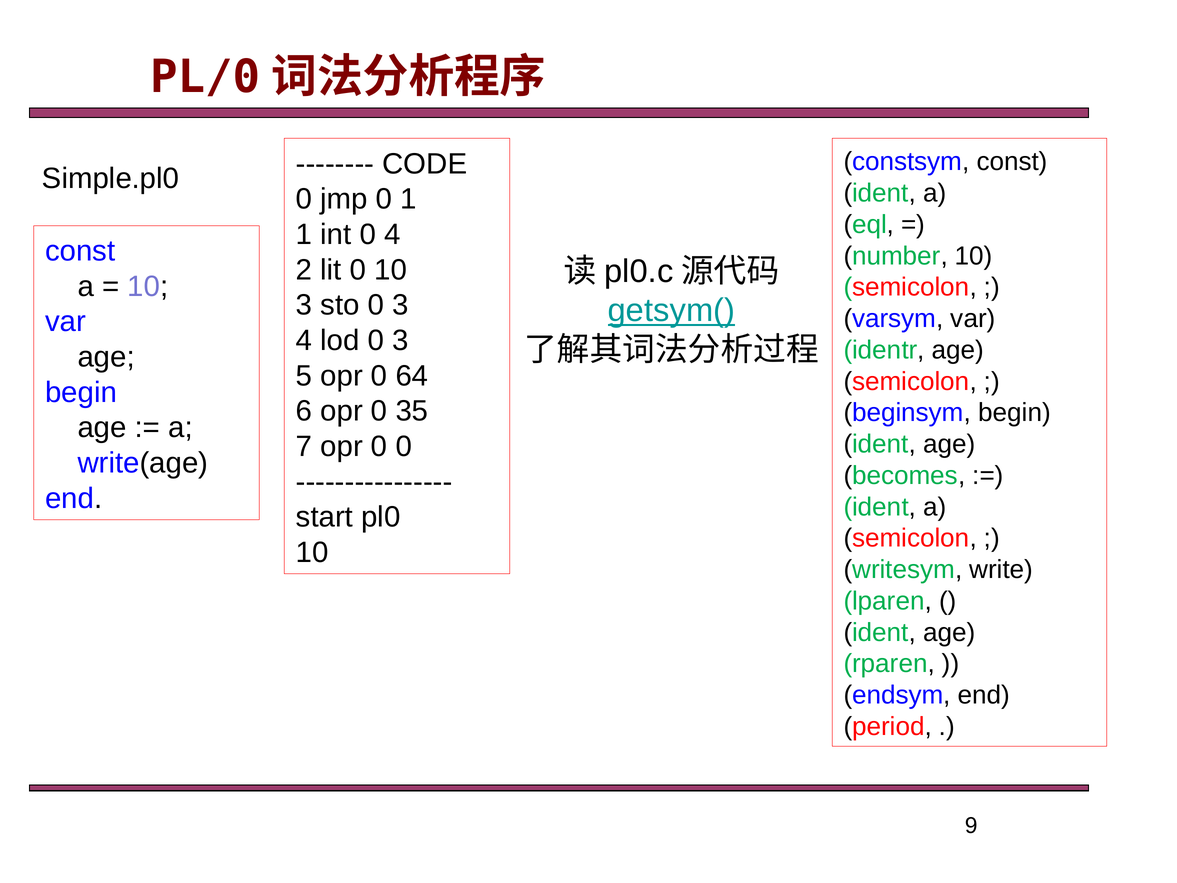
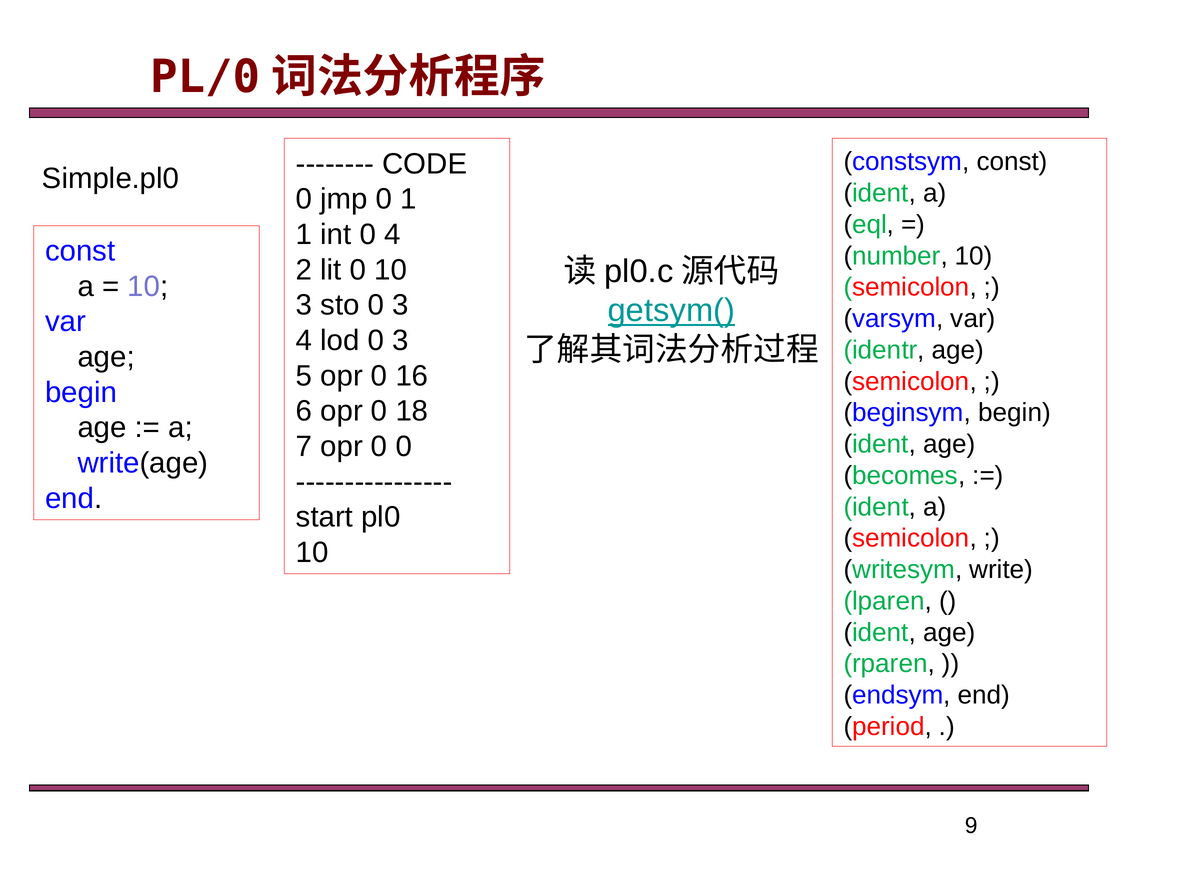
64: 64 -> 16 (412, 376)
35: 35 -> 18 (412, 411)
